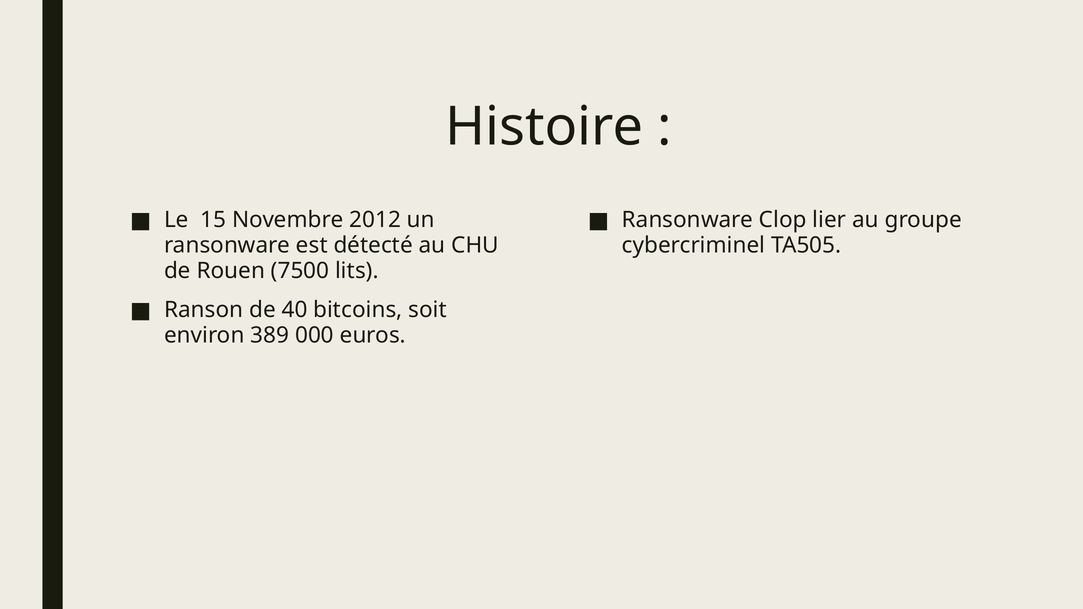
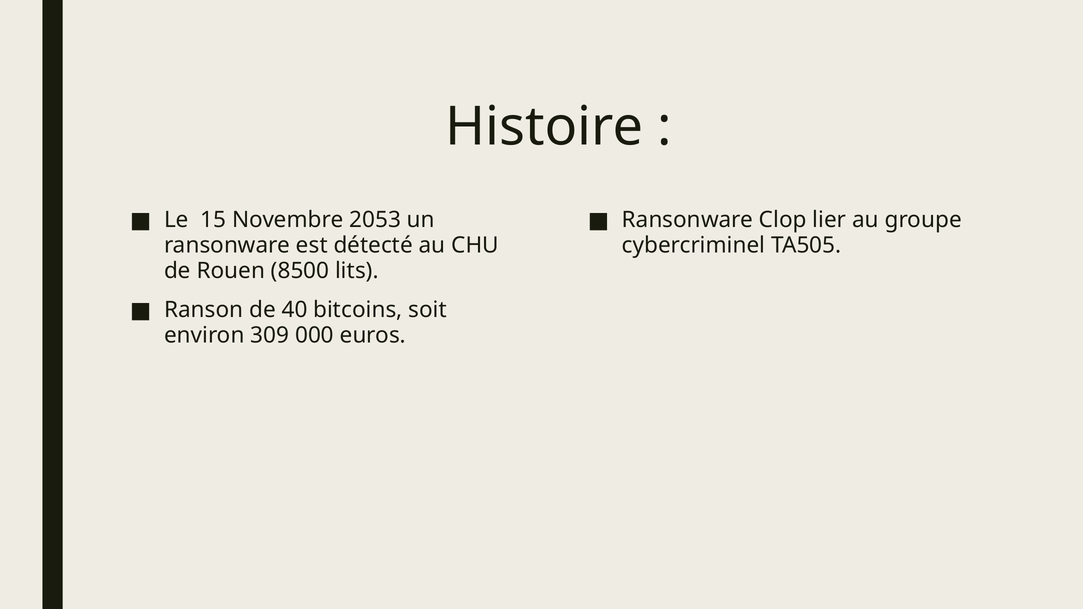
2012: 2012 -> 2053 (375, 220)
7500: 7500 -> 8500 (300, 271)
389: 389 -> 309 (270, 335)
